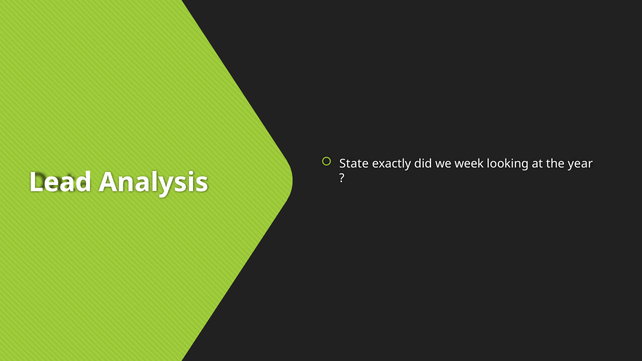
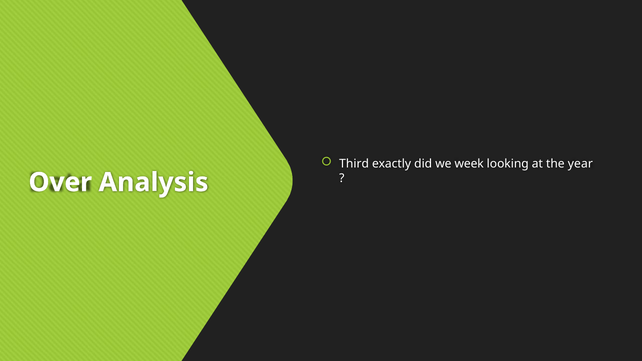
State: State -> Third (354, 164)
Lead: Lead -> Over (60, 182)
